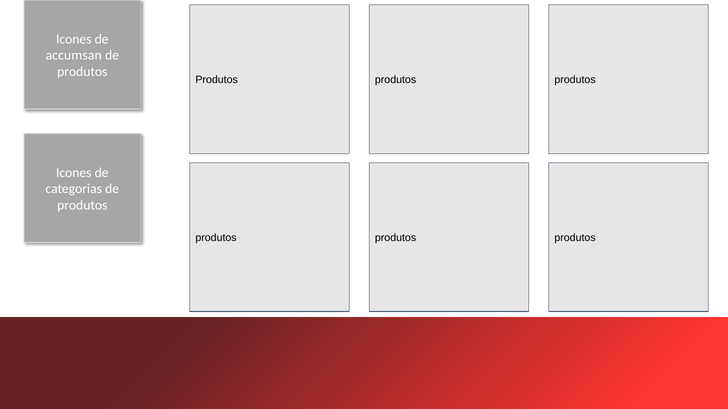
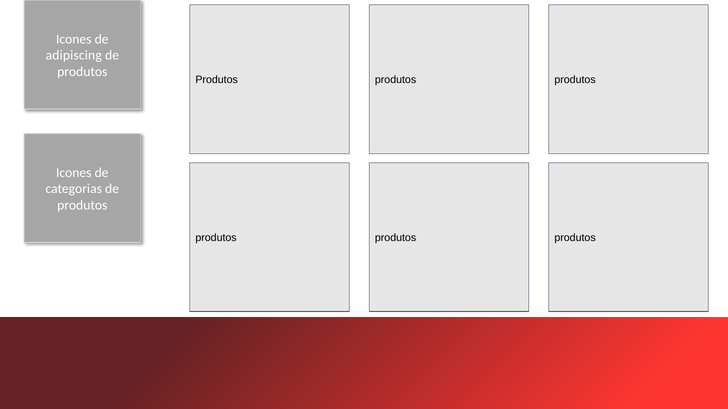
accumsan: accumsan -> adipiscing (74, 56)
